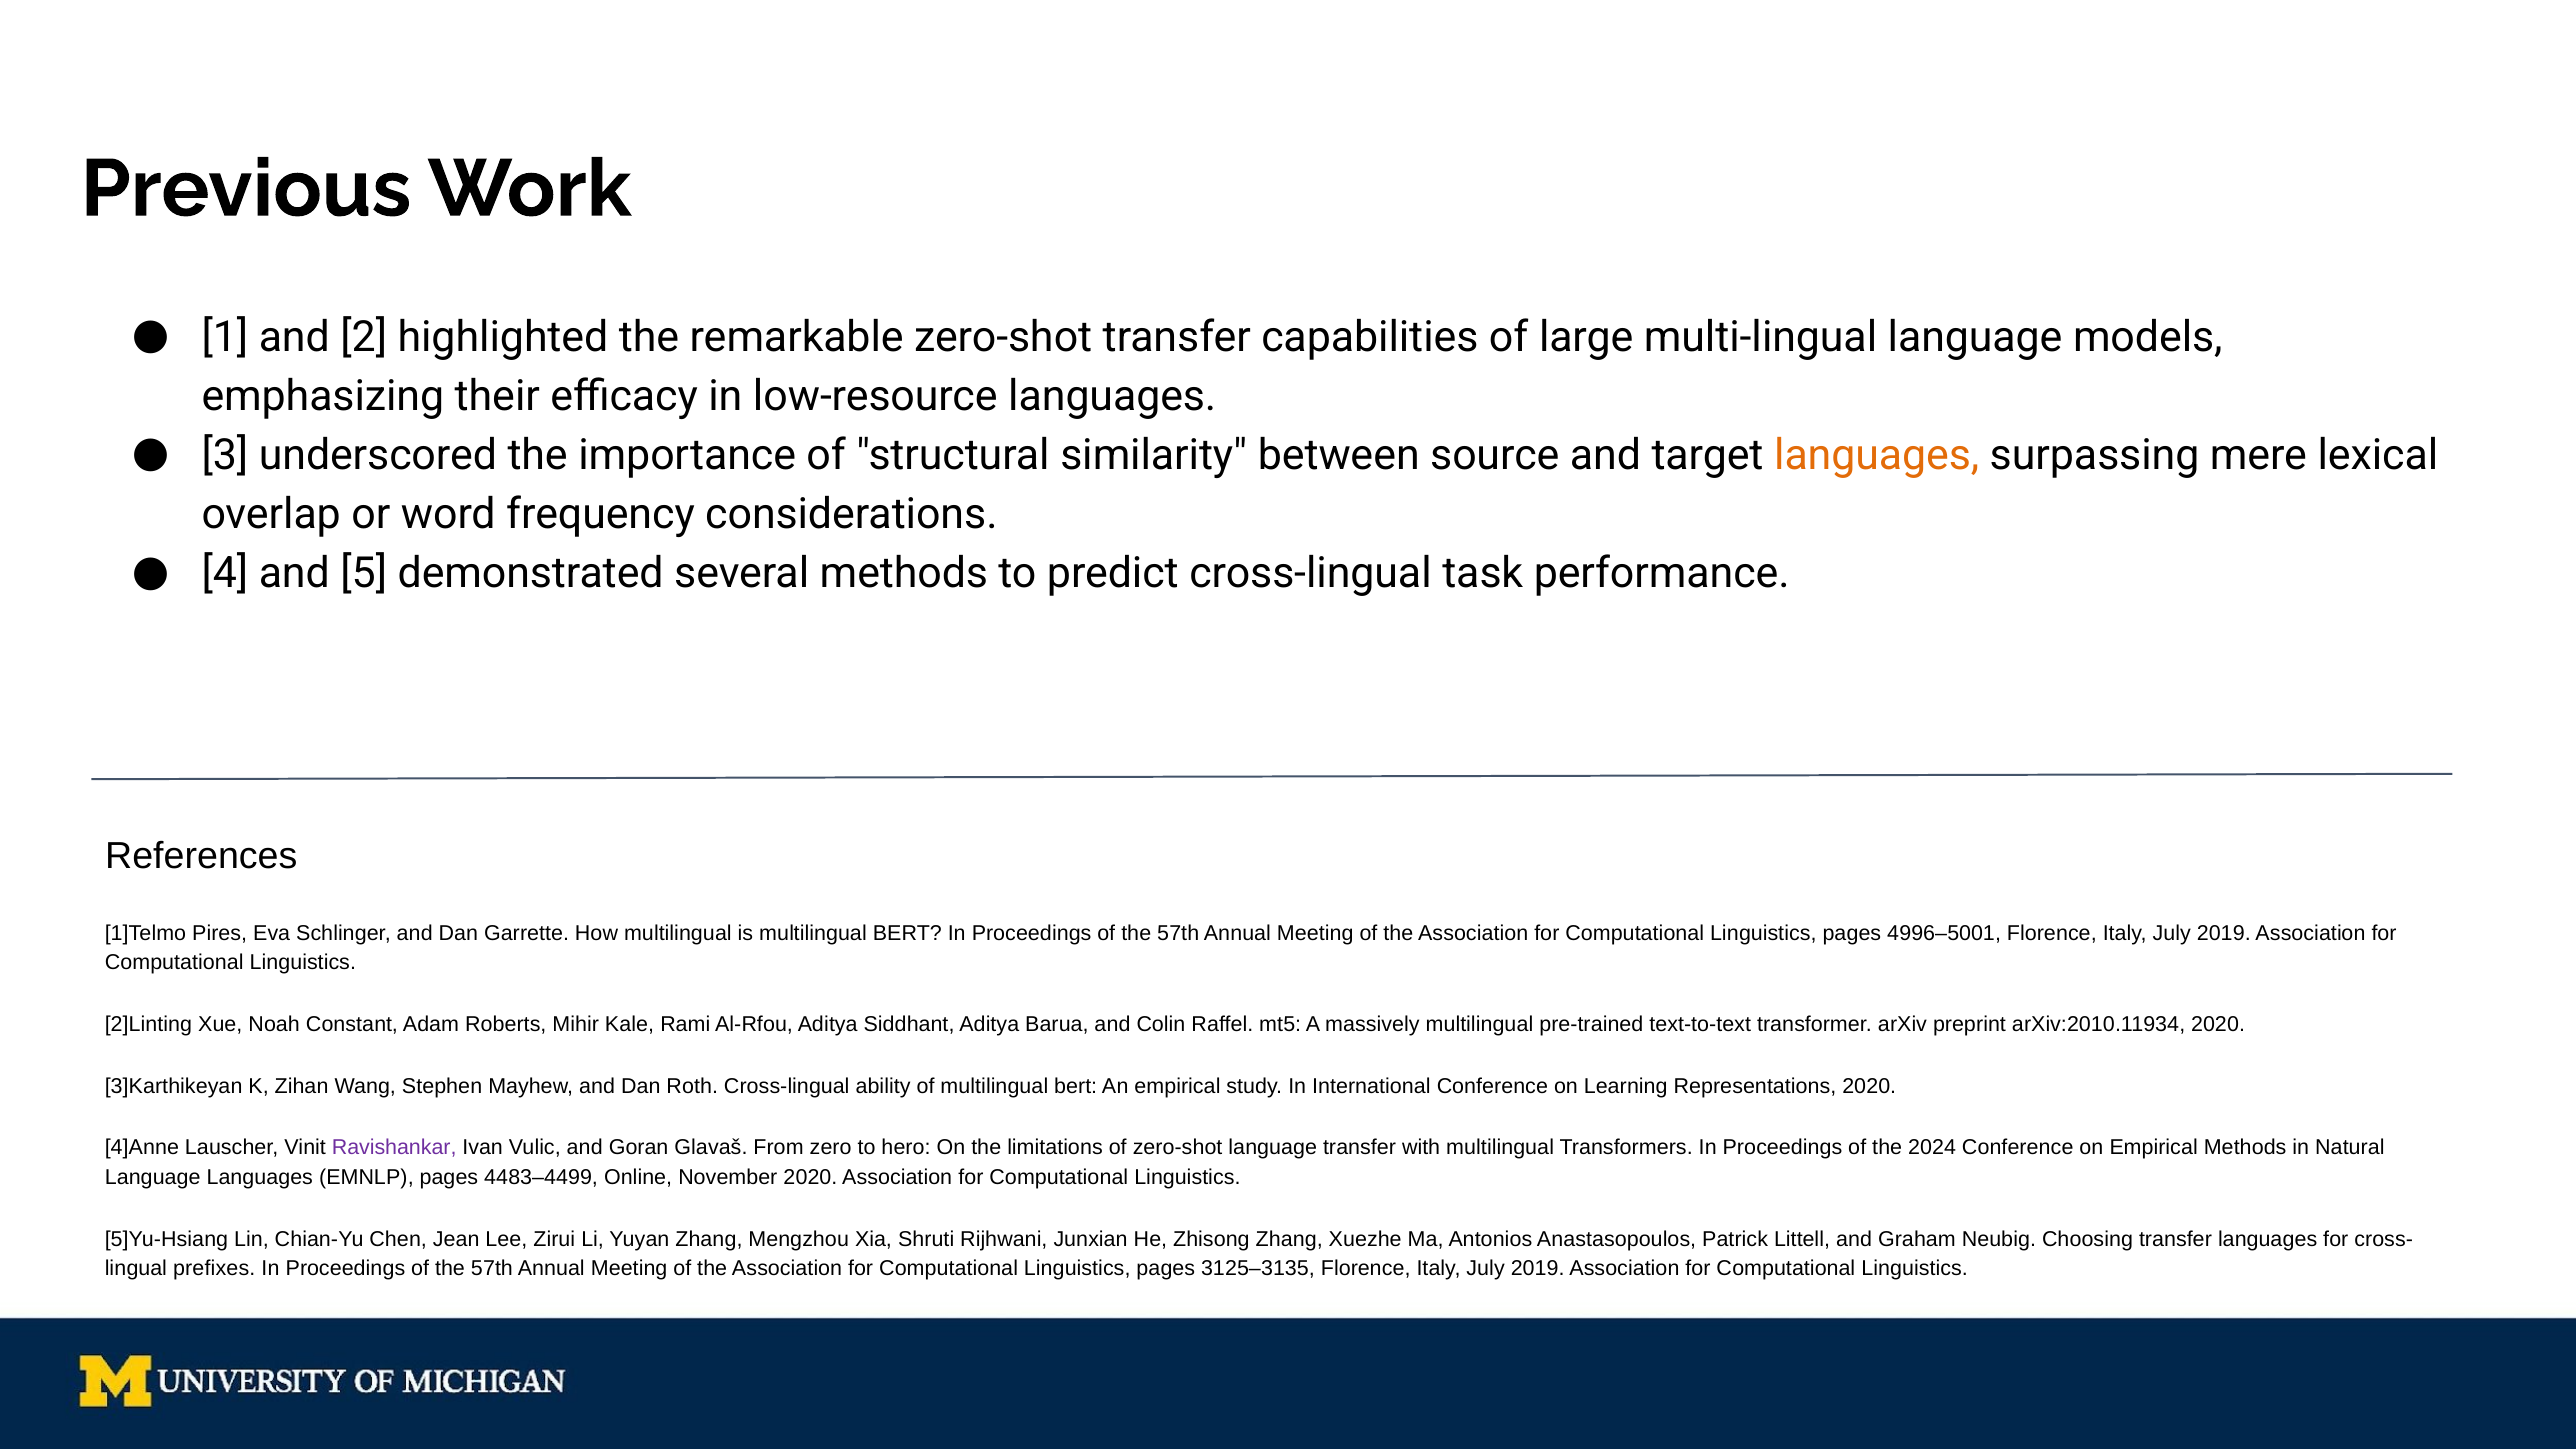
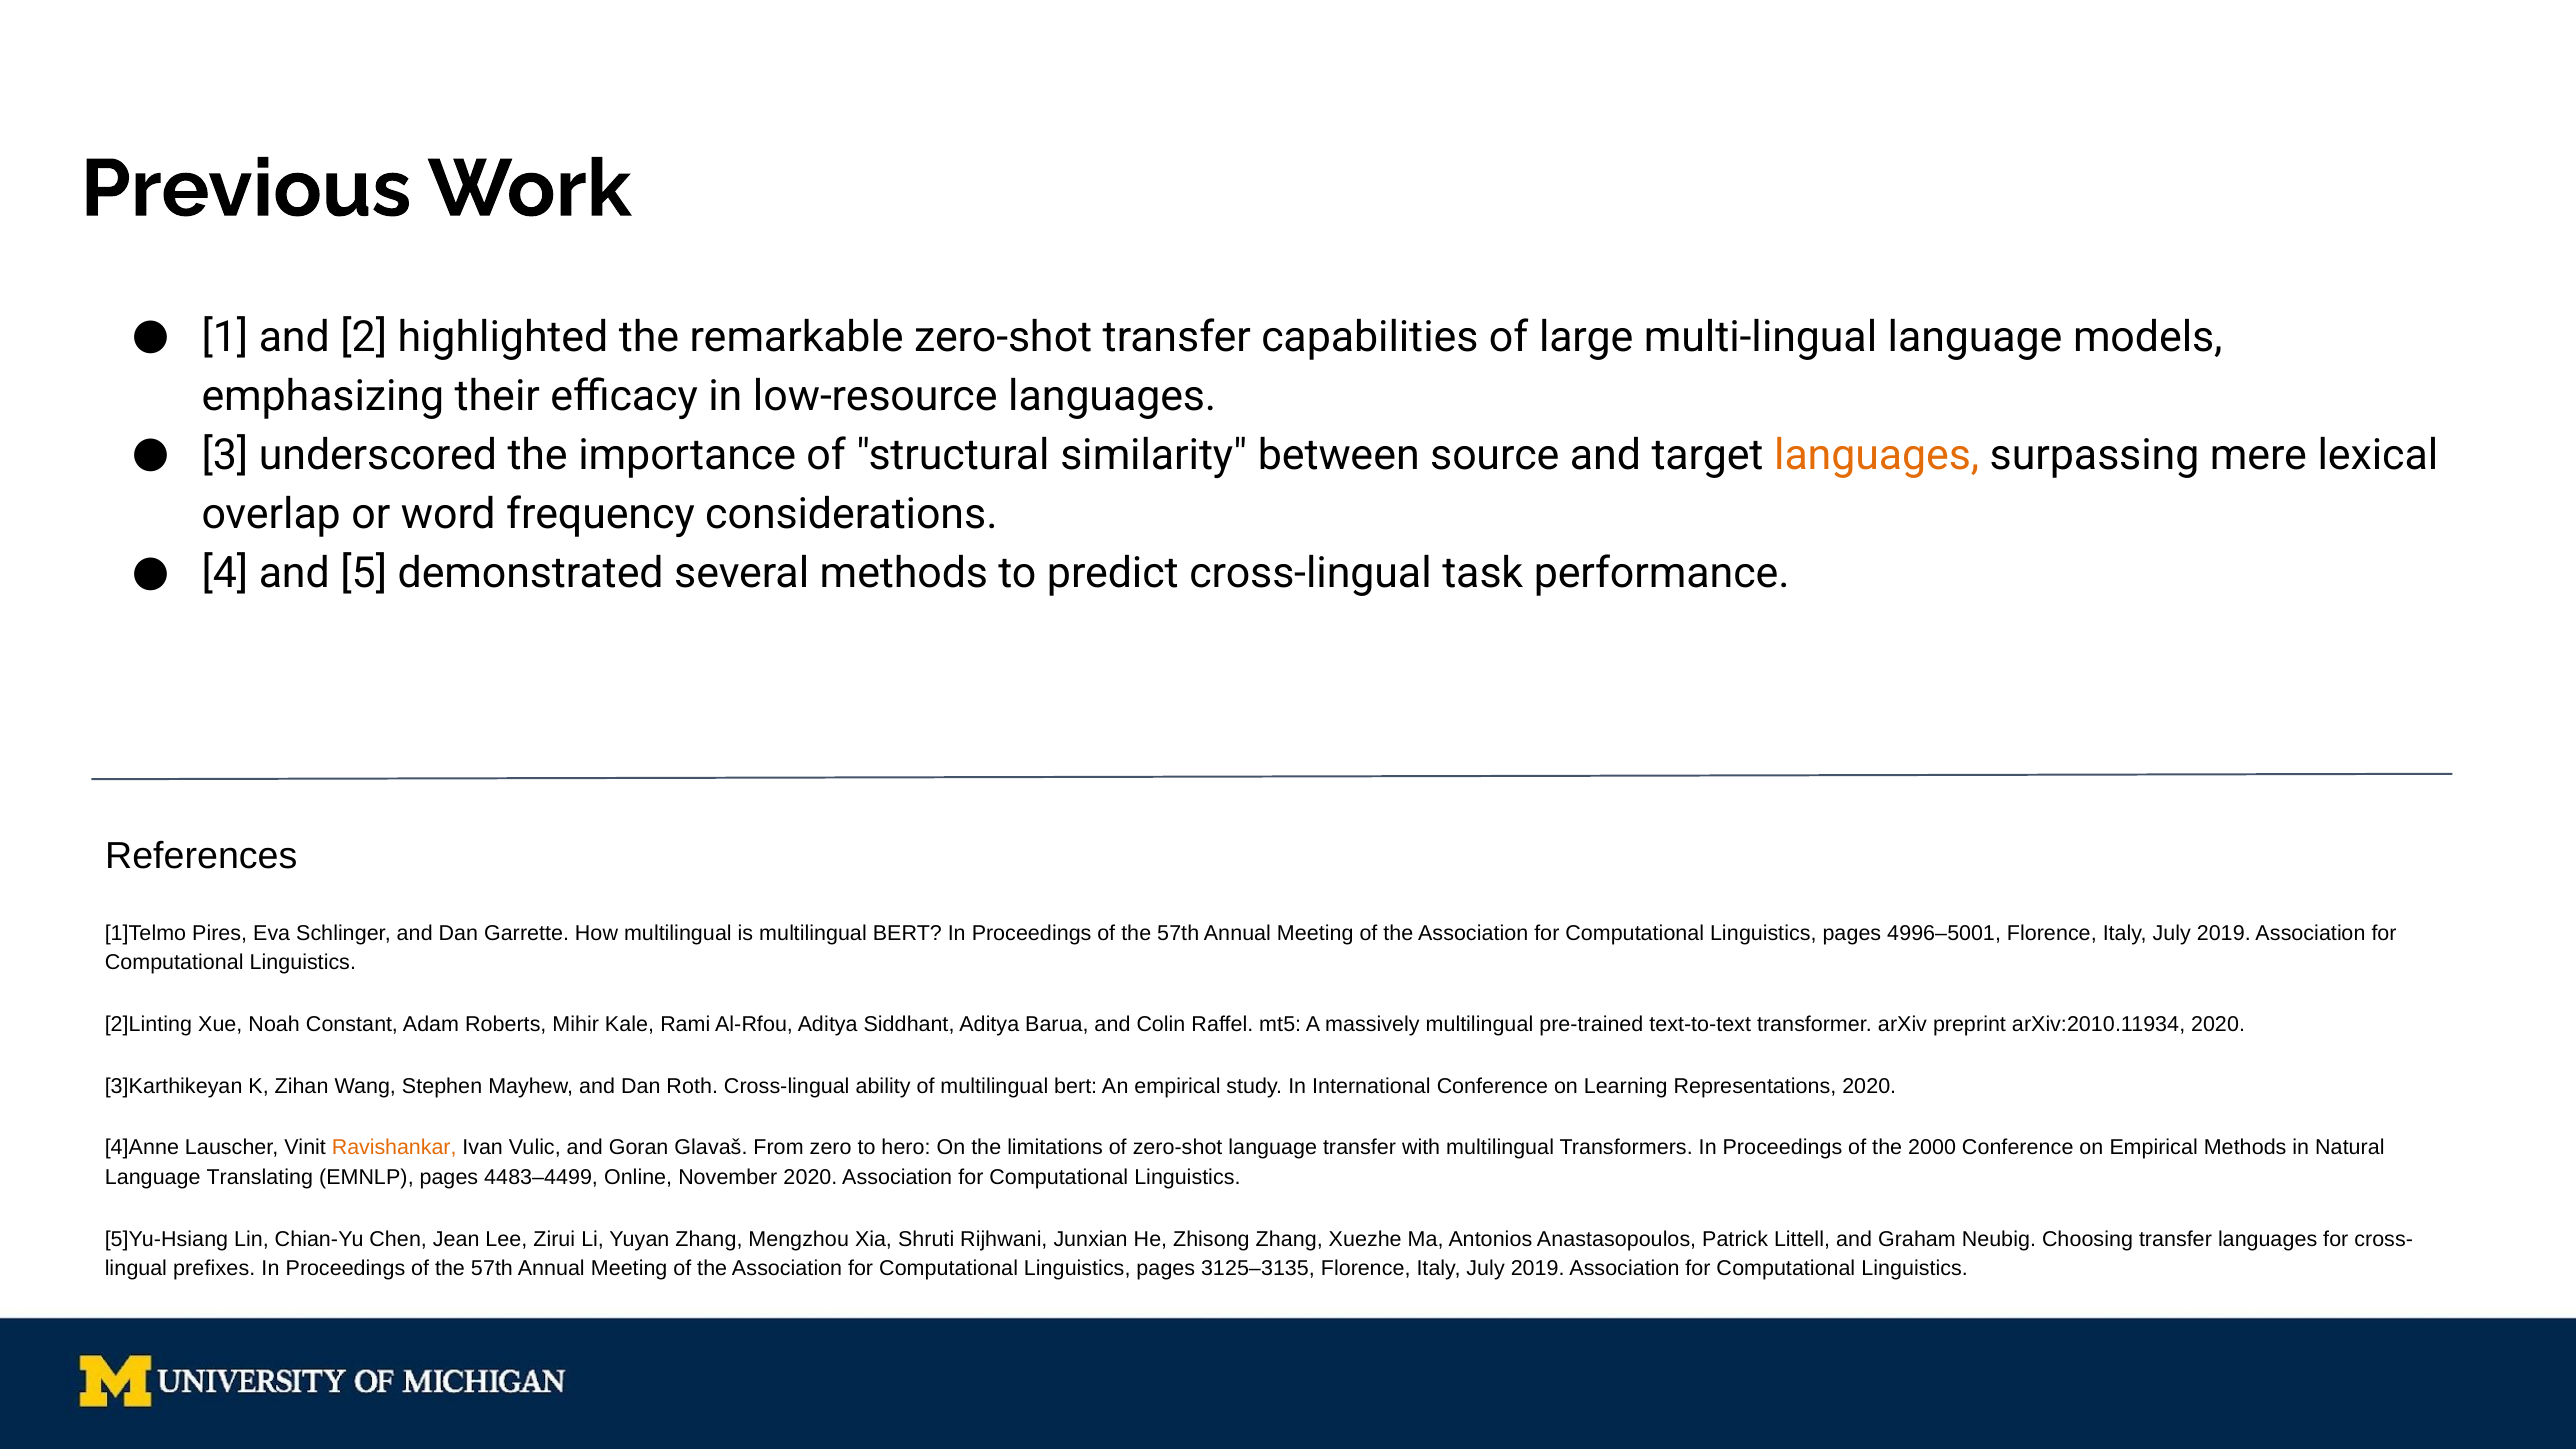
Ravishankar colour: purple -> orange (394, 1148)
2024: 2024 -> 2000 (1932, 1148)
Language Languages: Languages -> Translating (260, 1177)
